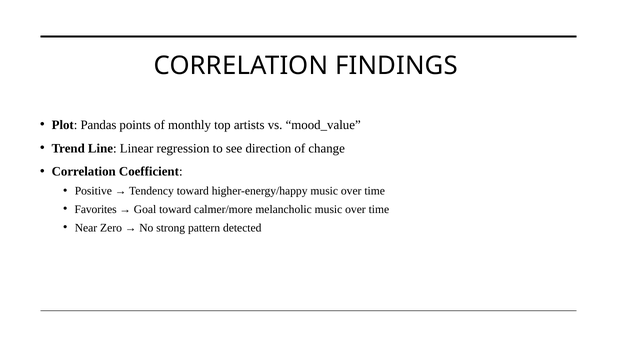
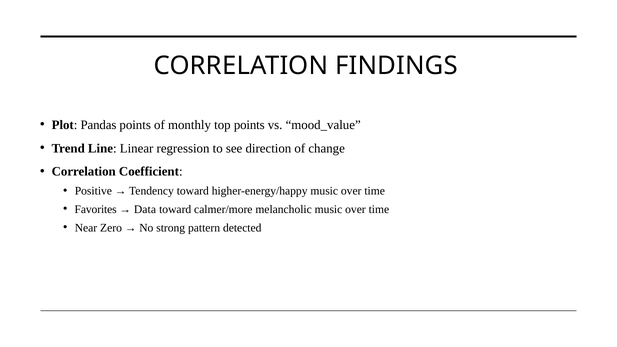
top artists: artists -> points (249, 125)
Goal: Goal -> Data (145, 209)
